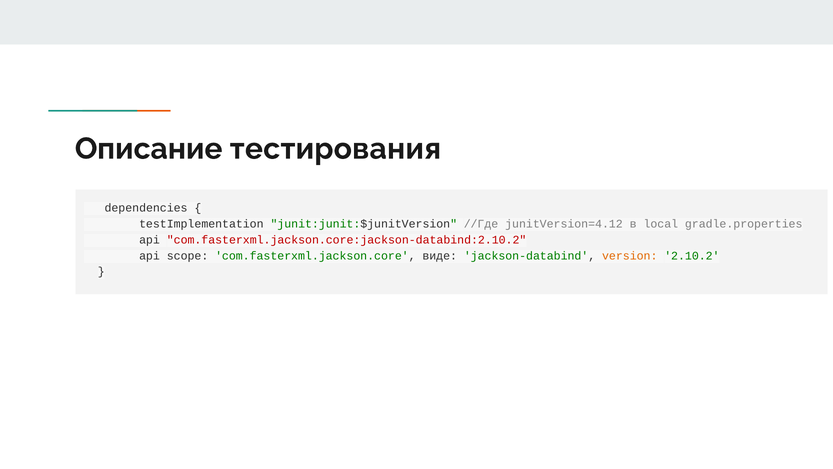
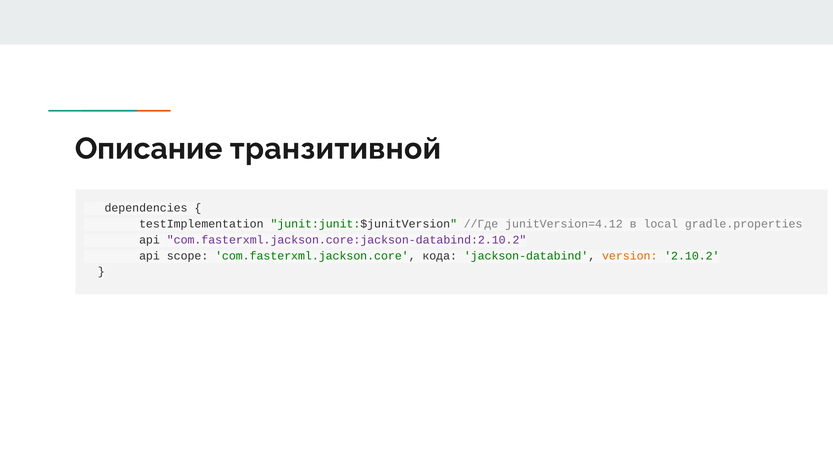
тестирования: тестирования -> транзитивной (335, 149)
com.fasterxml.jackson.core:jackson-databind:2.10.2 colour: red -> purple (347, 239)
виде: виде -> кода (440, 255)
